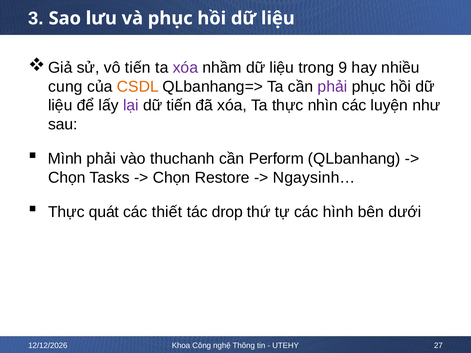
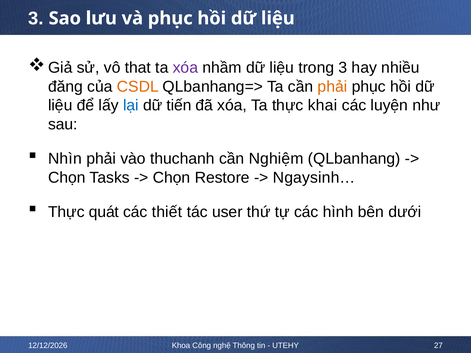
vô tiến: tiến -> that (138, 68)
trong 9: 9 -> 3 (343, 68)
cung: cung -> đăng (65, 87)
phải colour: purple -> orange (332, 87)
lại colour: purple -> blue (131, 106)
nhìn: nhìn -> khai (323, 106)
Mình: Mình -> Nhìn (65, 159)
Perform: Perform -> Nghiệm (276, 159)
drop: drop -> user (227, 212)
